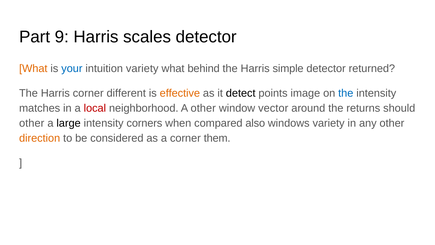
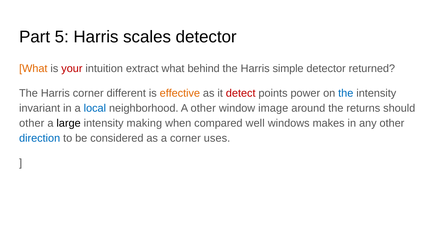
9: 9 -> 5 (62, 37)
your colour: blue -> red (72, 68)
intuition variety: variety -> extract (142, 68)
detect colour: black -> red (241, 93)
image: image -> power (305, 93)
matches: matches -> invariant (40, 108)
local colour: red -> blue (95, 108)
vector: vector -> image (273, 108)
corners: corners -> making (144, 123)
also: also -> well (255, 123)
windows variety: variety -> makes (329, 123)
direction colour: orange -> blue (40, 138)
them: them -> uses (217, 138)
